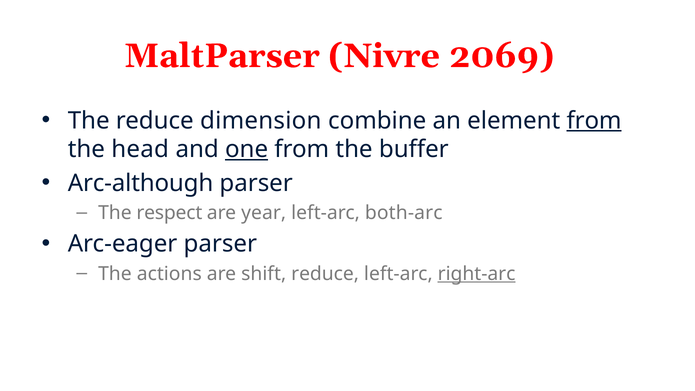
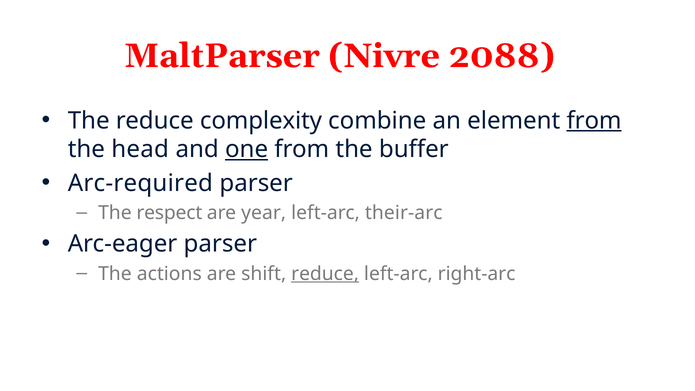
2069: 2069 -> 2088 (502, 56)
dimension: dimension -> complexity (261, 121)
Arc-although: Arc-although -> Arc-required (140, 183)
both-arc: both-arc -> their-arc (404, 213)
reduce underline: none -> present (325, 274)
right-arc underline: present -> none (477, 274)
